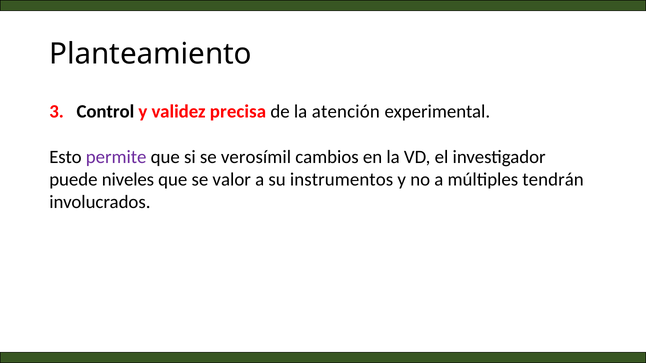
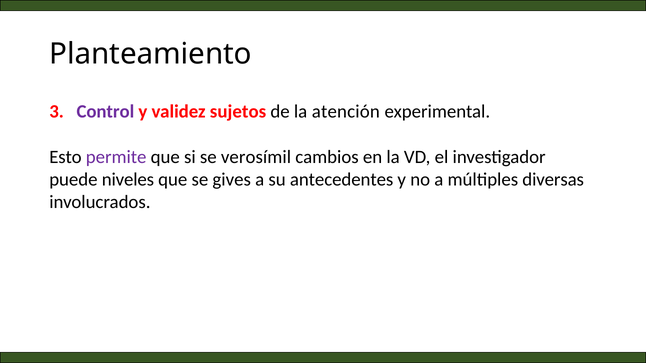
Control colour: black -> purple (105, 112)
precisa: precisa -> sujetos (238, 112)
valor: valor -> gives (232, 180)
instrumentos: instrumentos -> antecedentes (342, 180)
tendrán: tendrán -> diversas (553, 180)
